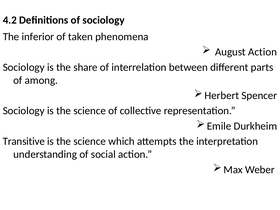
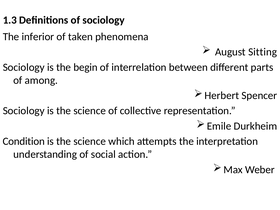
4.2: 4.2 -> 1.3 (10, 20)
August Action: Action -> Sitting (263, 52)
share: share -> begin (86, 67)
Transitive: Transitive -> Condition (24, 141)
